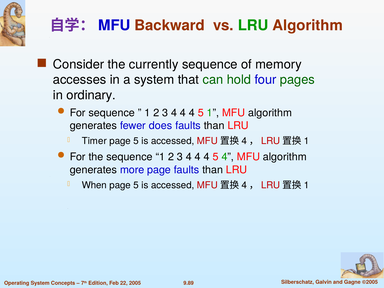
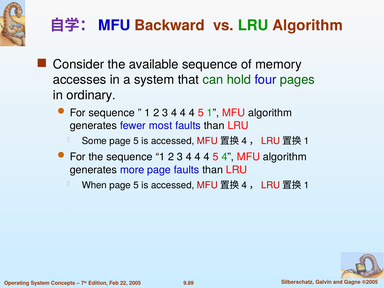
currently: currently -> available (154, 64)
does: does -> most (161, 126)
Timer: Timer -> Some (94, 141)
